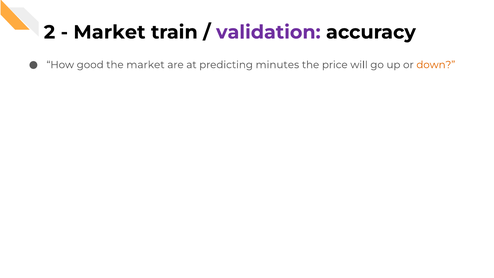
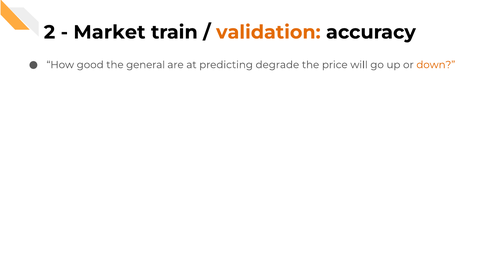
validation colour: purple -> orange (268, 32)
the market: market -> general (146, 65)
minutes: minutes -> degrade (277, 65)
